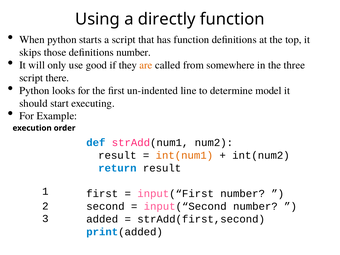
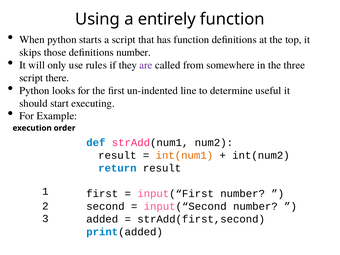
directly: directly -> entirely (167, 19)
good: good -> rules (96, 65)
are colour: orange -> purple (146, 65)
model: model -> useful (268, 91)
